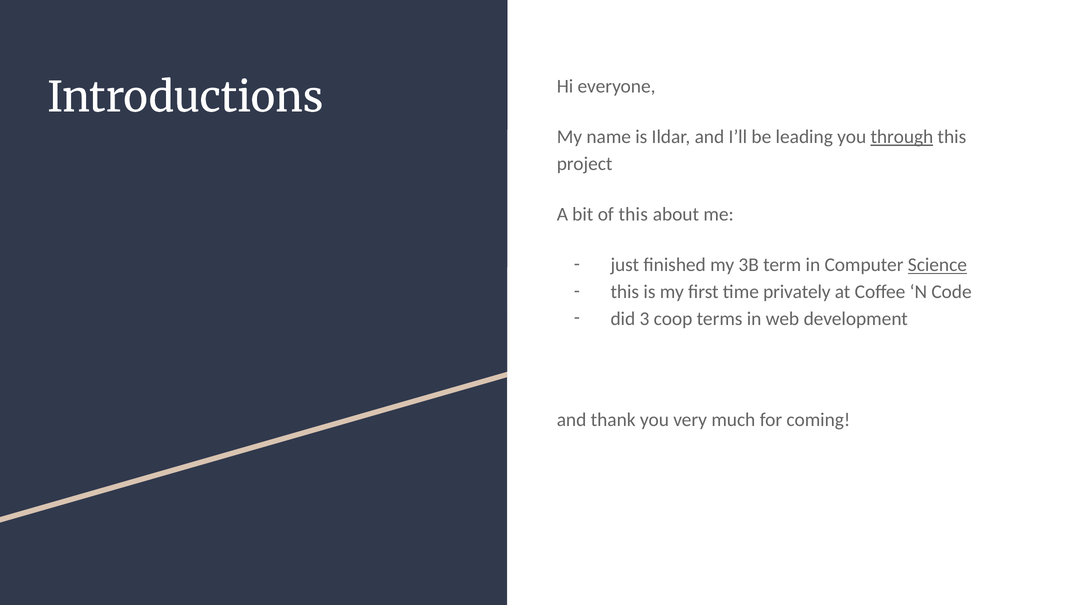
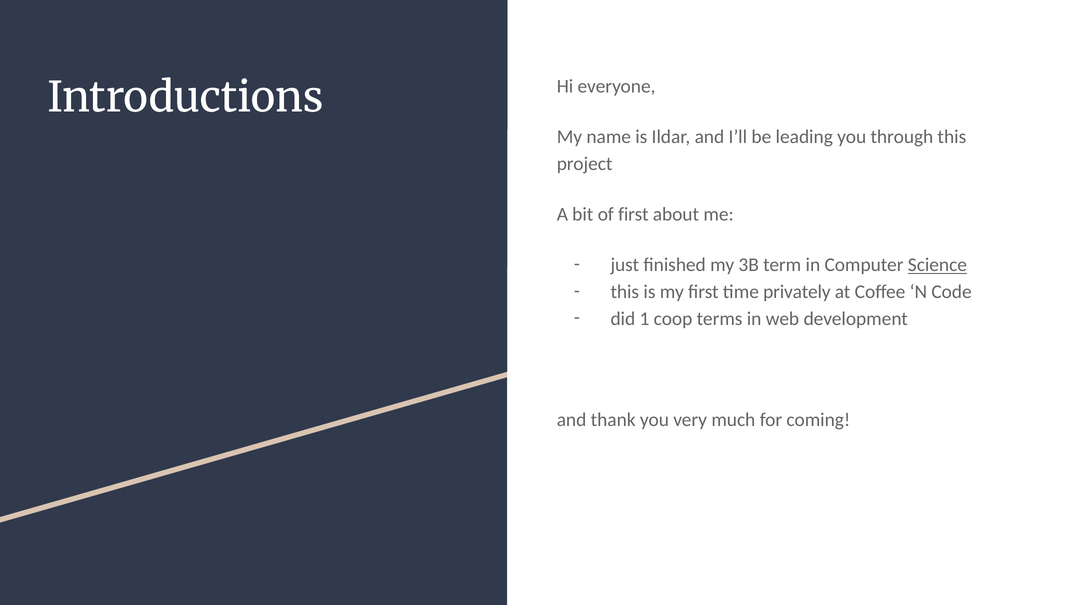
through underline: present -> none (902, 137)
of this: this -> first (633, 214)
3: 3 -> 1 (644, 318)
